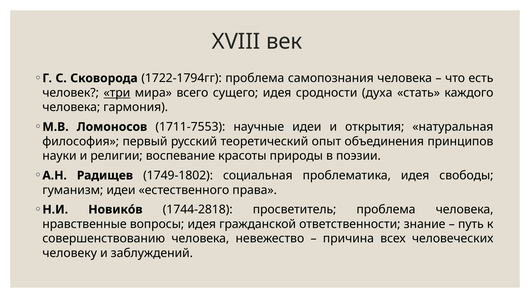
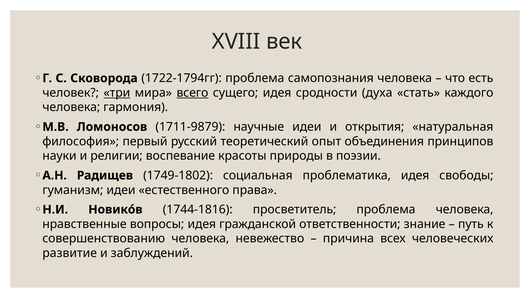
всего underline: none -> present (192, 93)
1711-7553: 1711-7553 -> 1711-9879 (190, 127)
1744-2818: 1744-2818 -> 1744-1816 (198, 210)
человеку: человеку -> развитие (70, 253)
